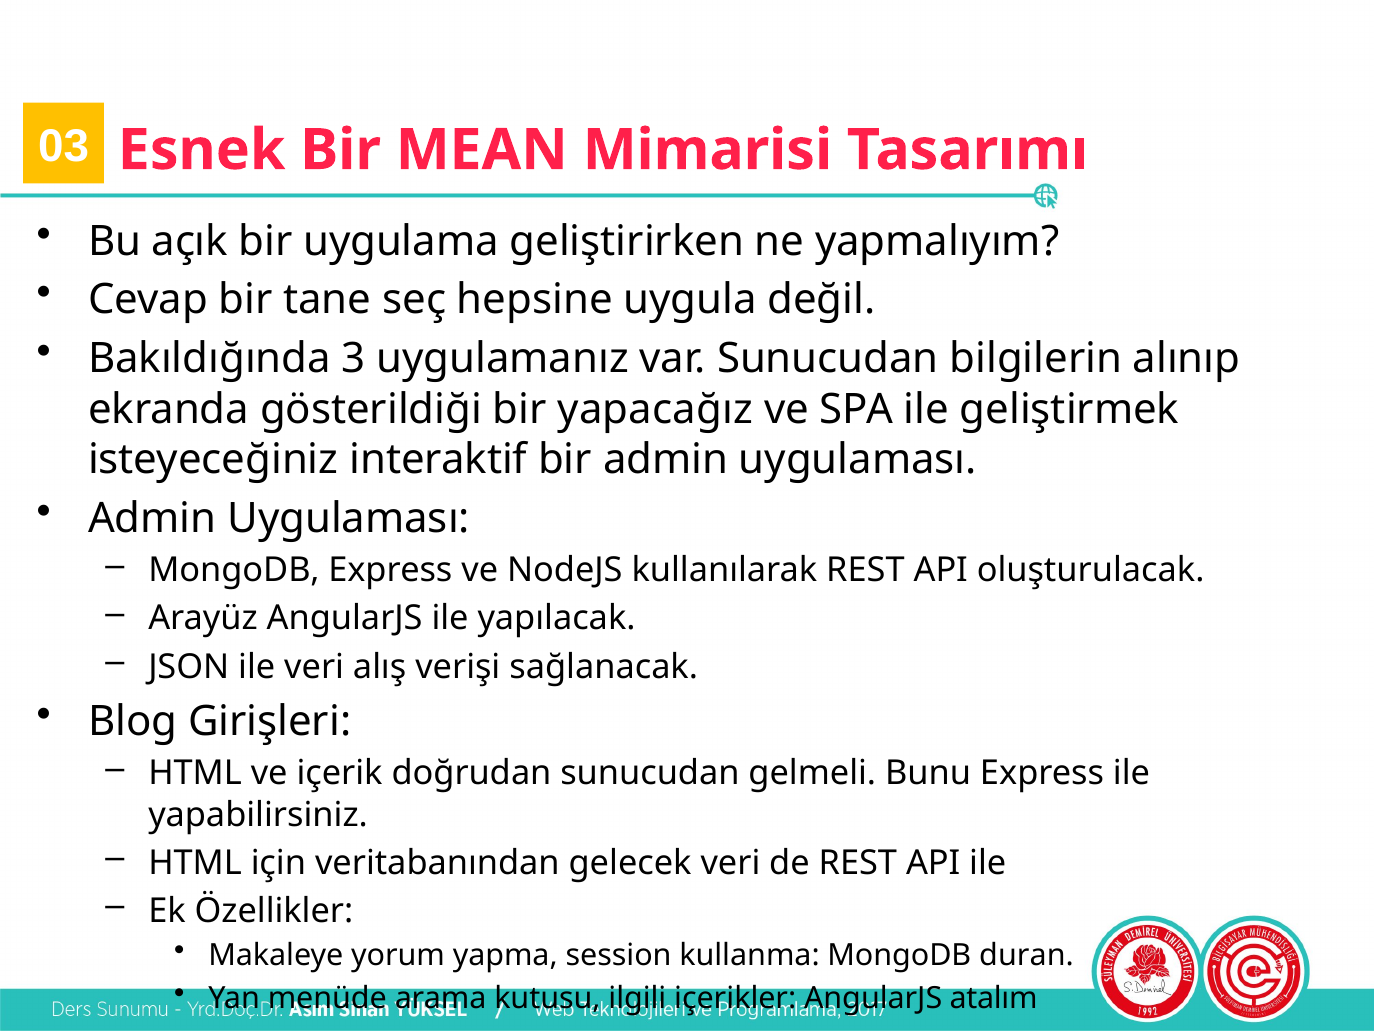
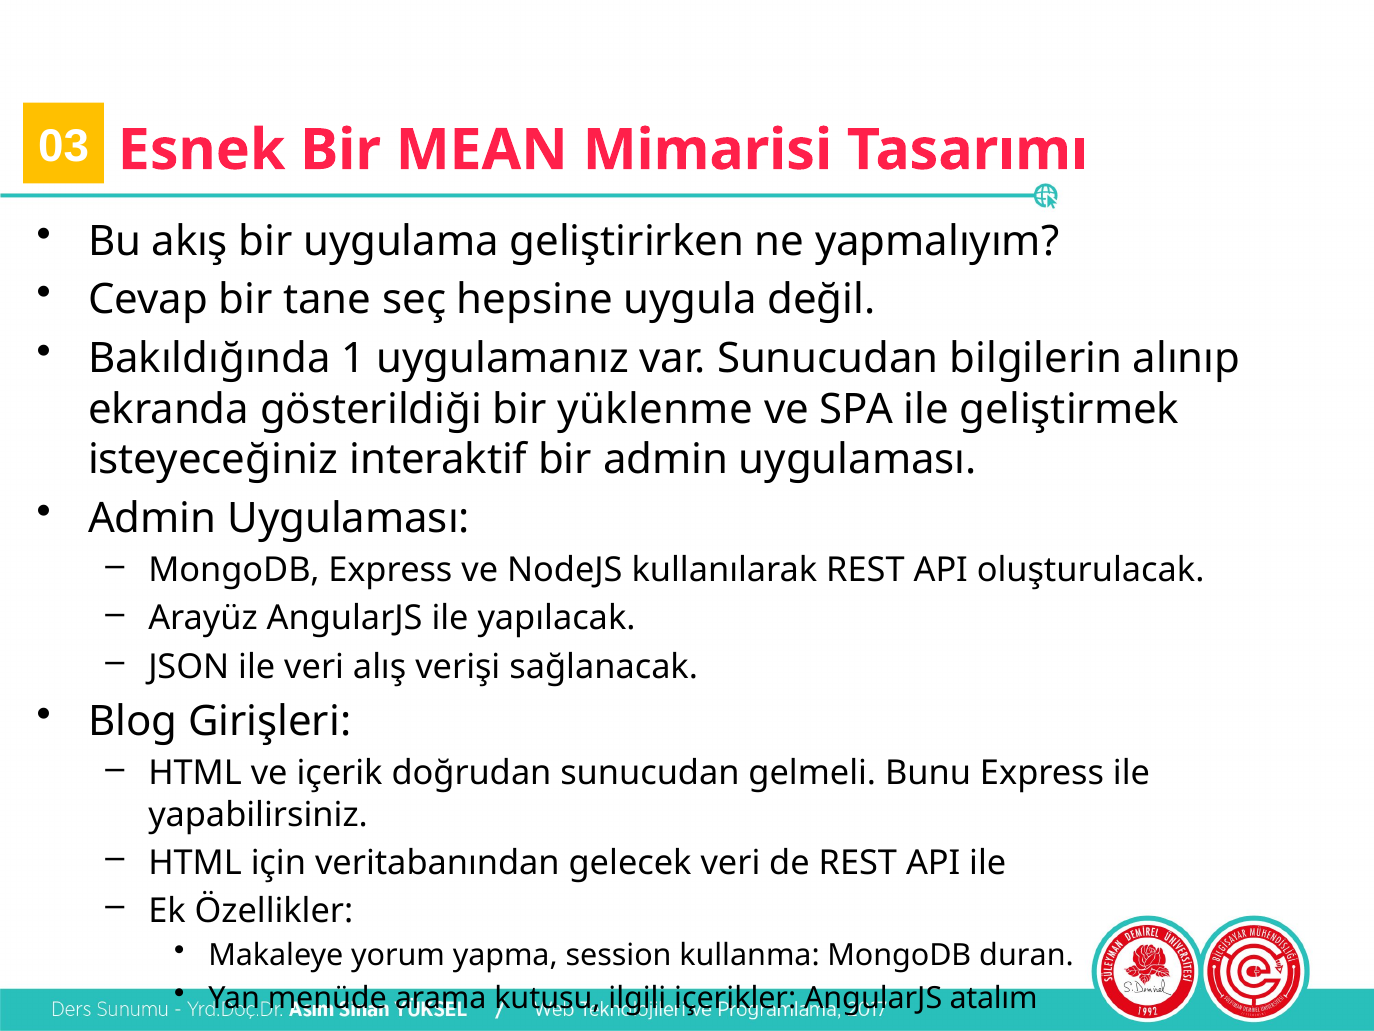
açık: açık -> akış (190, 241)
3: 3 -> 1 (354, 359)
yapacağız: yapacağız -> yüklenme (655, 409)
